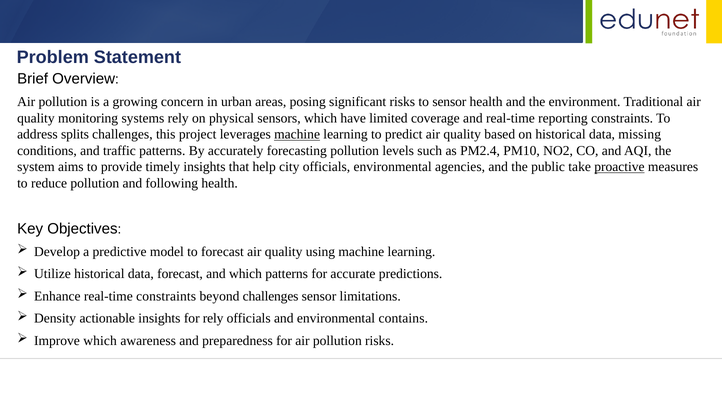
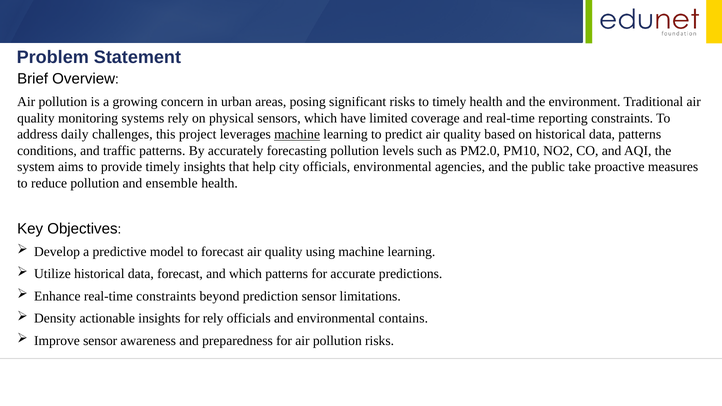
to sensor: sensor -> timely (449, 102)
splits: splits -> daily (75, 134)
data missing: missing -> patterns (640, 134)
PM2.4: PM2.4 -> PM2.0 (480, 151)
proactive underline: present -> none (619, 167)
following: following -> ensemble (172, 183)
beyond challenges: challenges -> prediction (270, 296)
Improve which: which -> sensor (100, 341)
